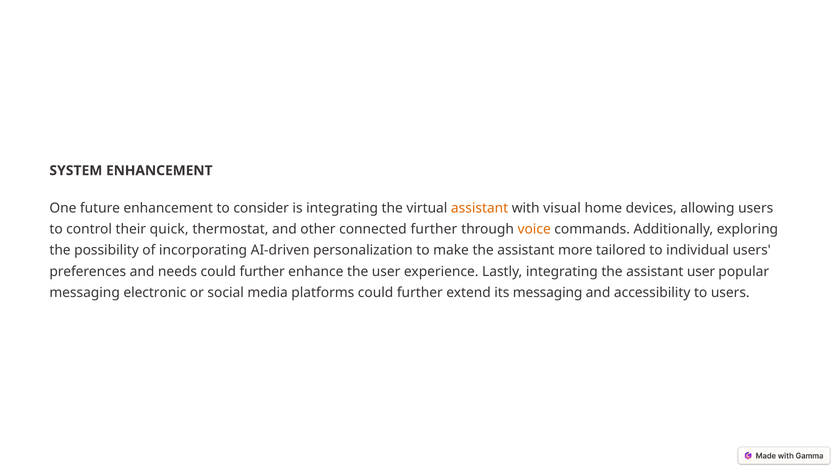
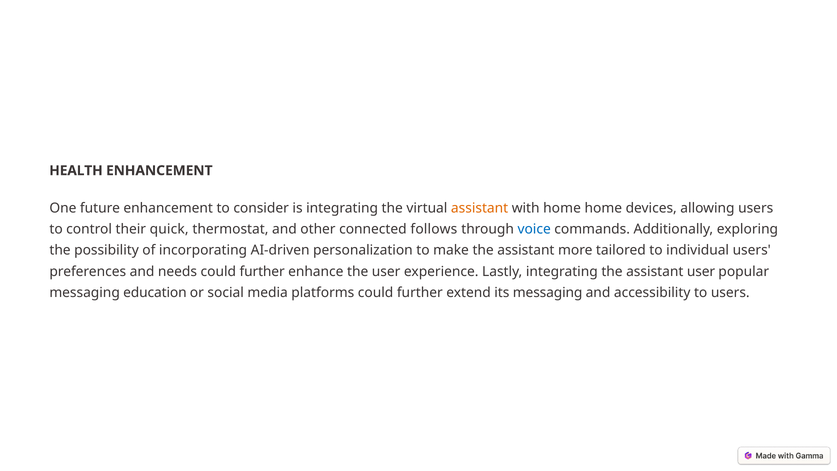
SYSTEM: SYSTEM -> HEALTH (76, 171)
with visual: visual -> home (562, 208)
connected further: further -> follows (434, 229)
voice colour: orange -> blue (534, 229)
electronic: electronic -> education (155, 292)
